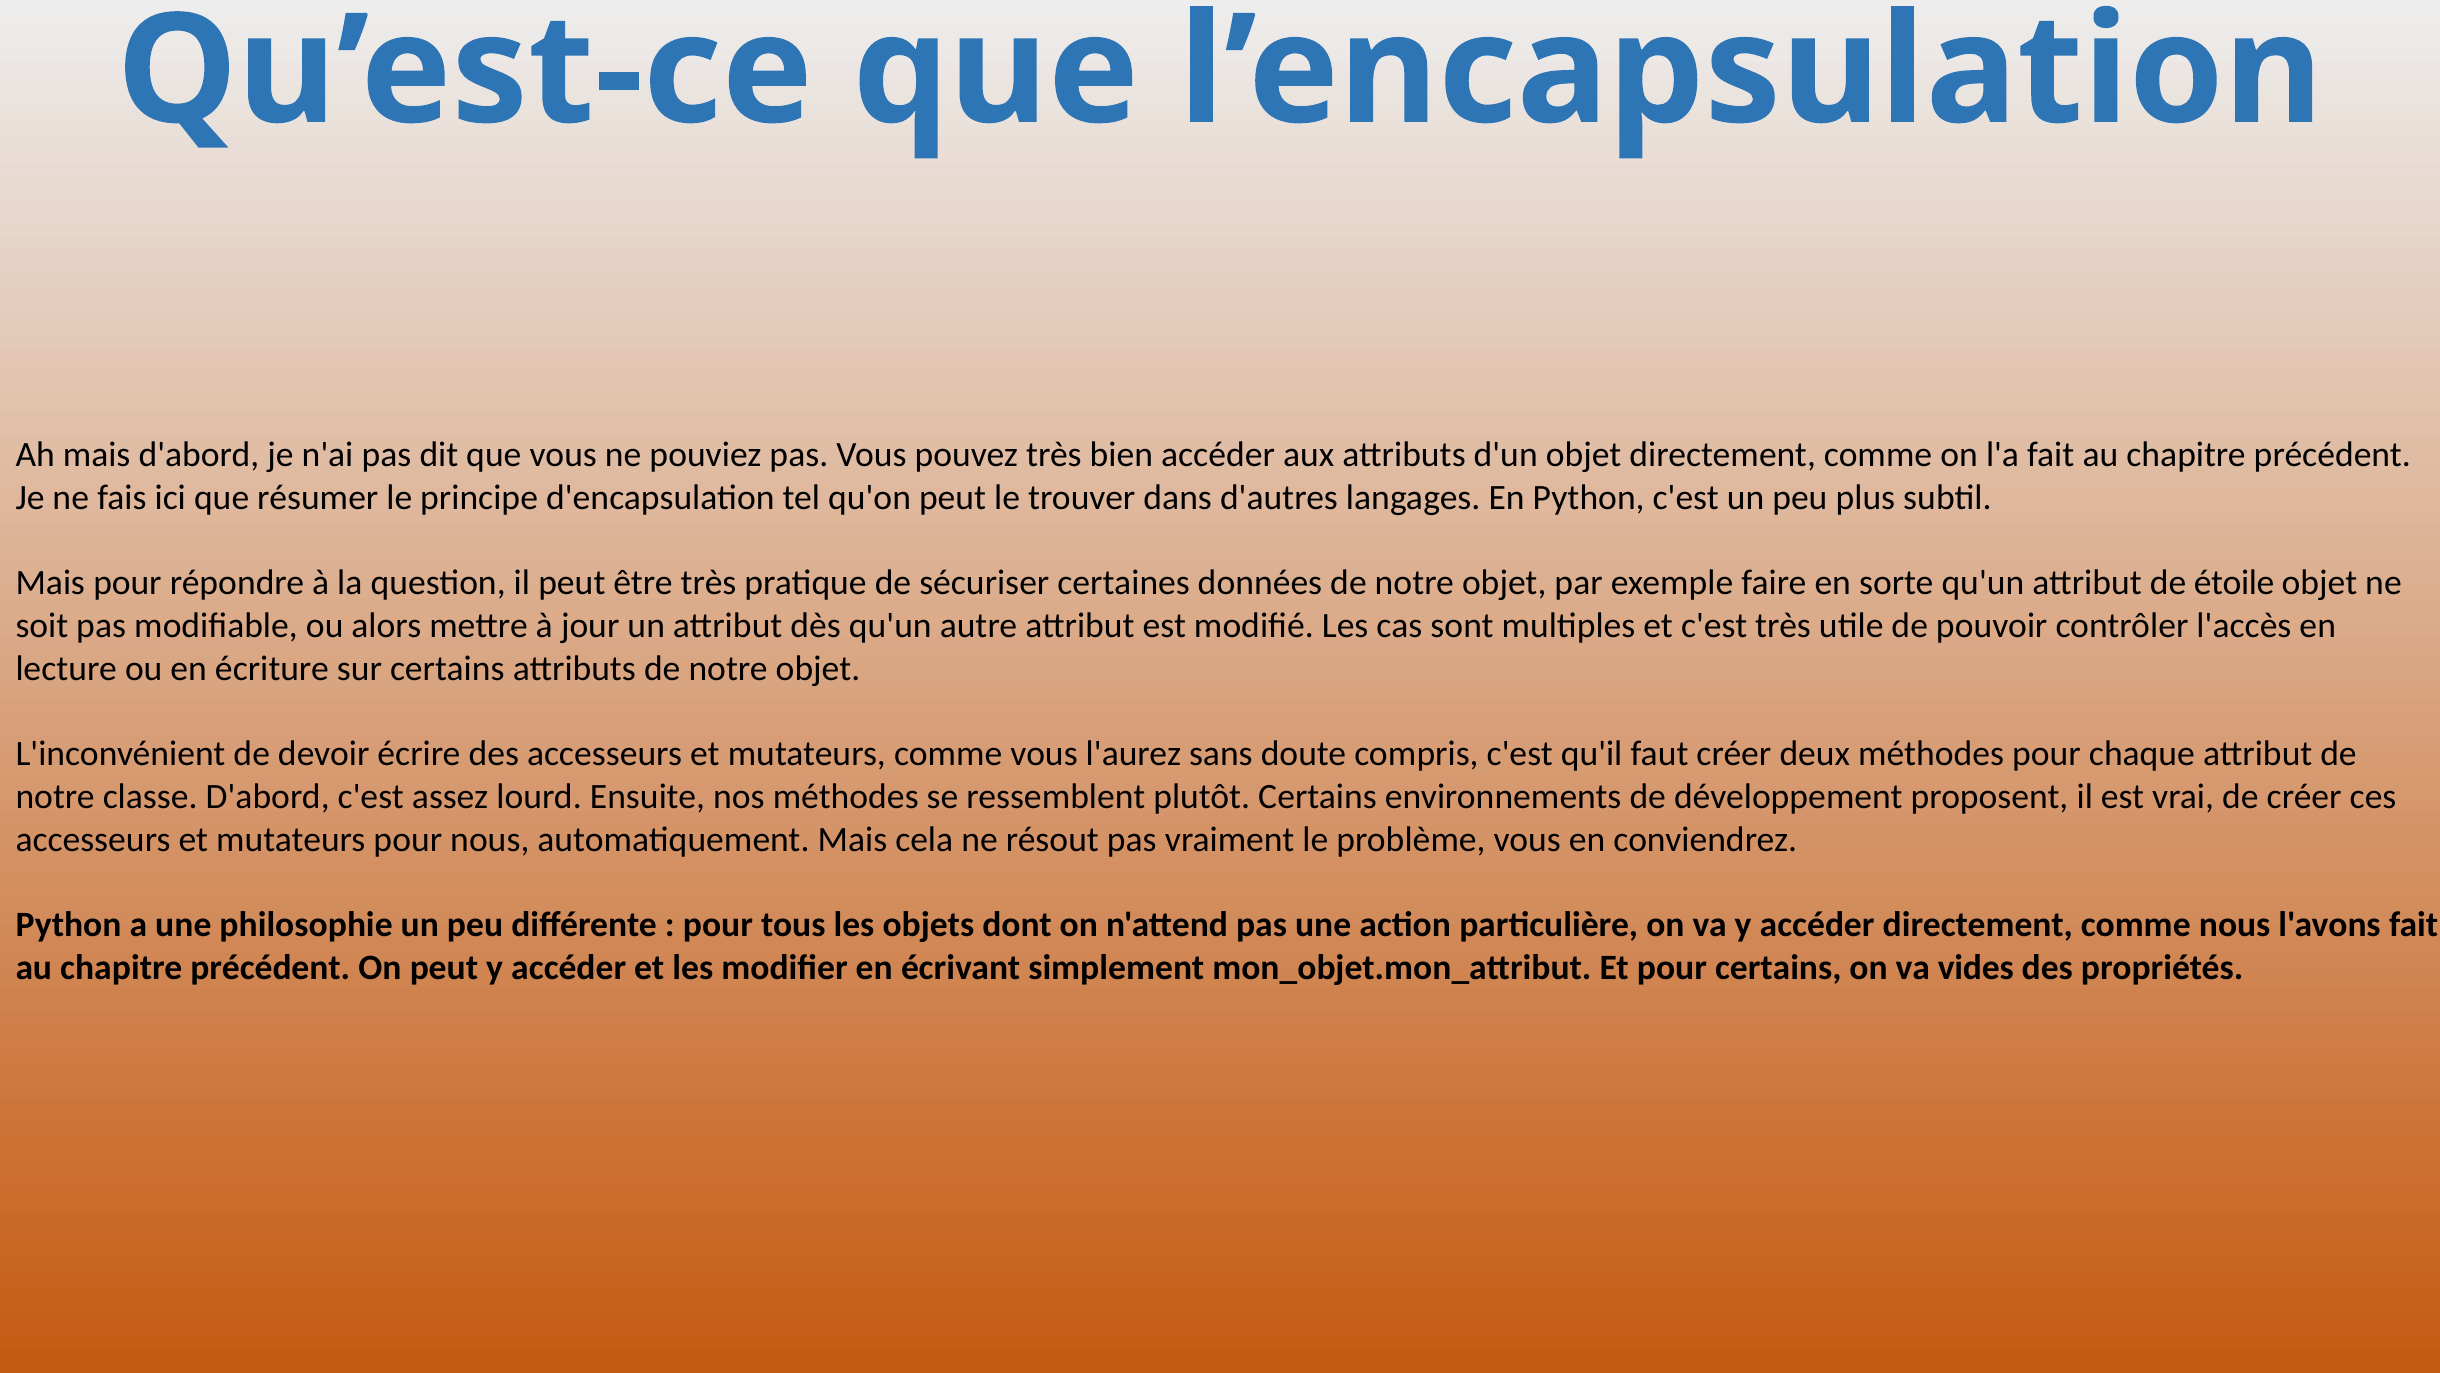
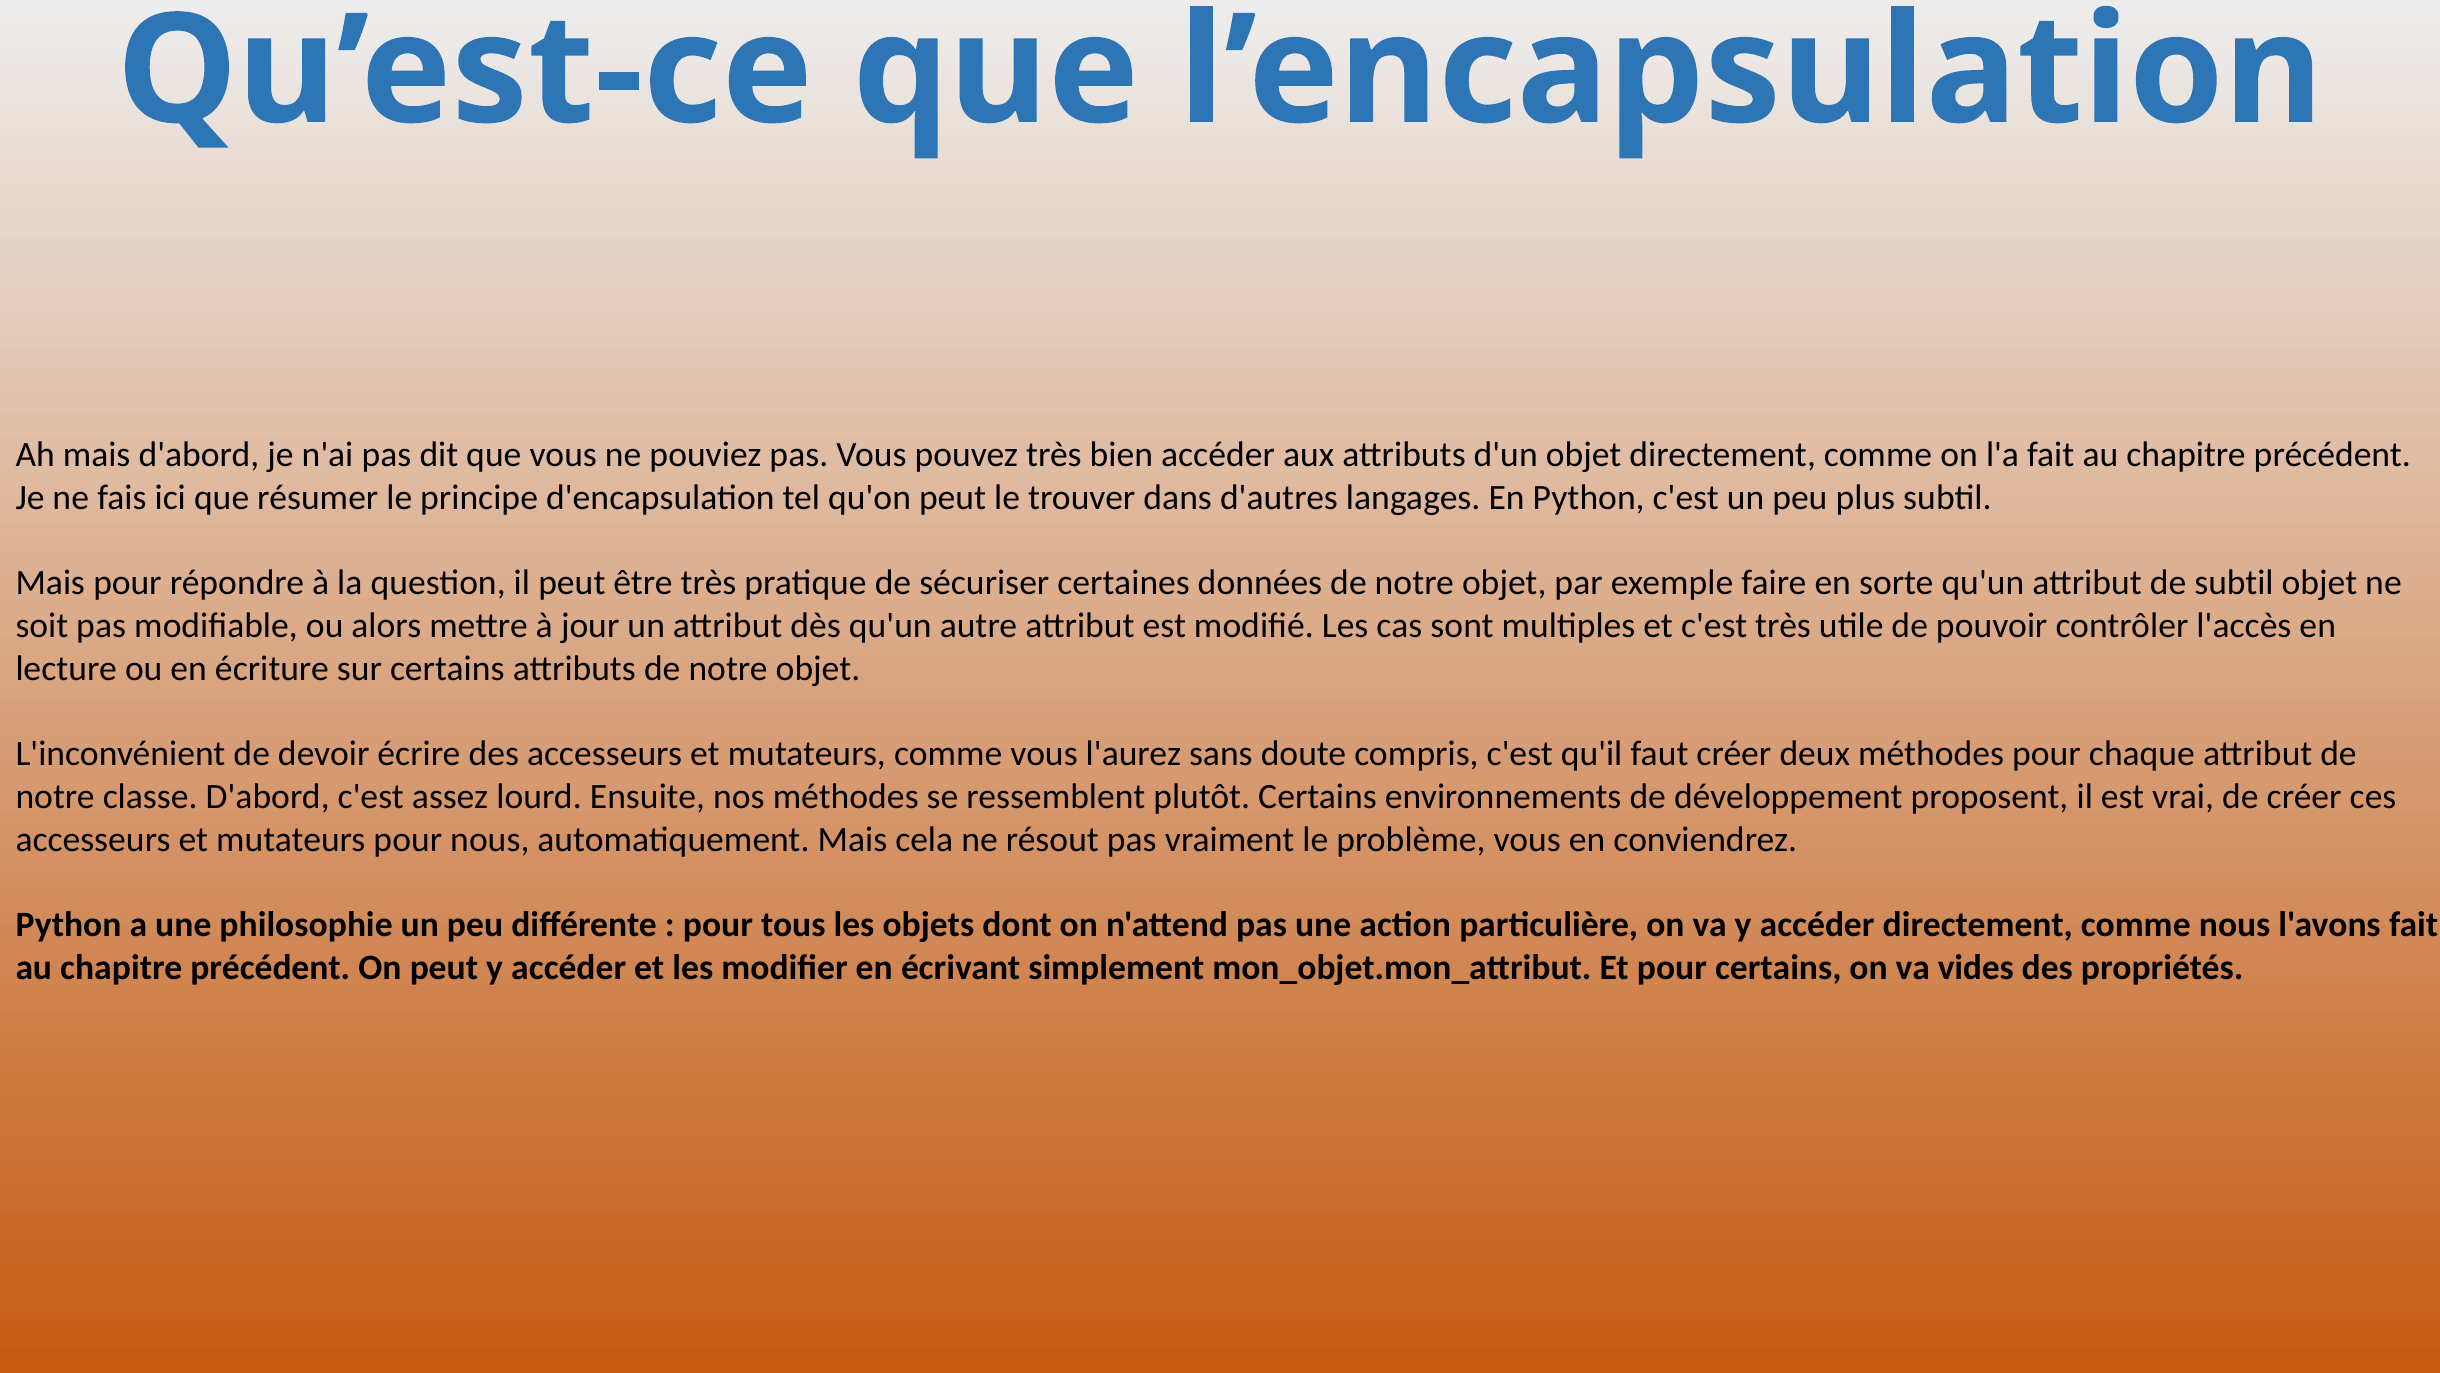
de étoile: étoile -> subtil (2234, 583)
